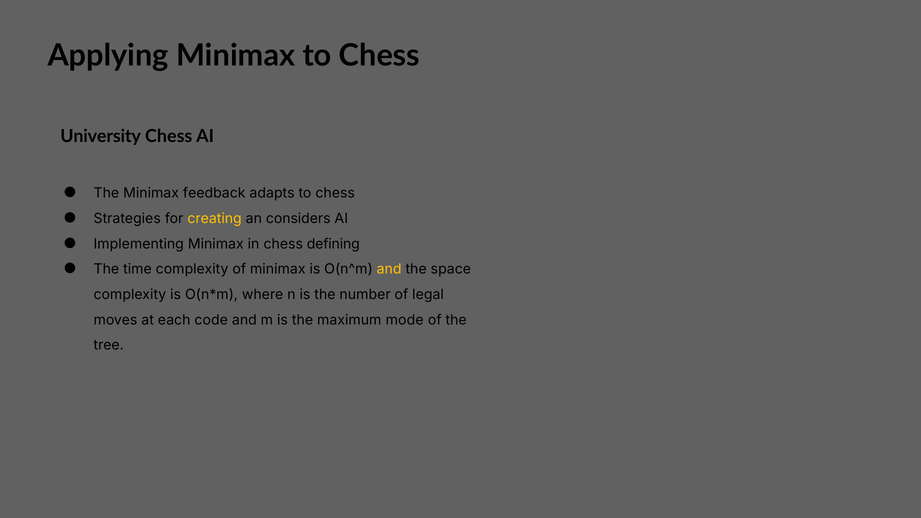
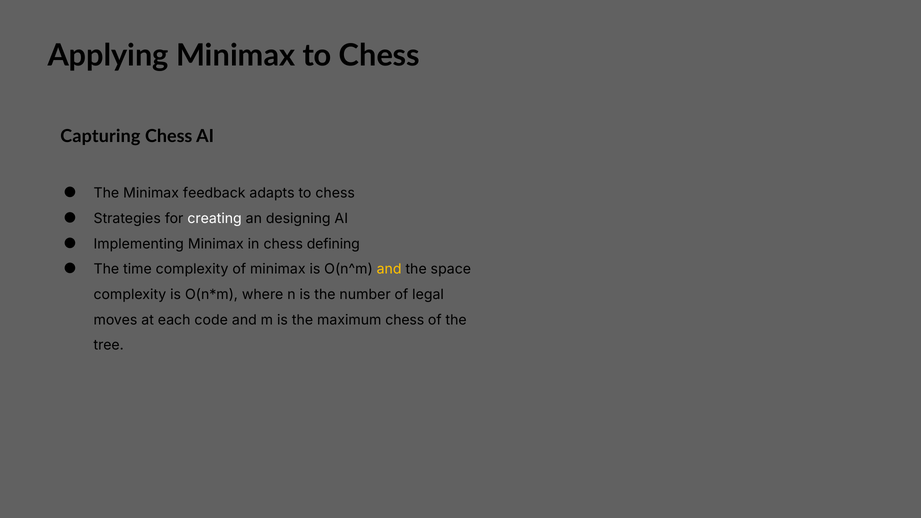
University: University -> Capturing (100, 136)
creating colour: yellow -> white (215, 219)
considers: considers -> designing (298, 219)
maximum mode: mode -> chess (405, 320)
